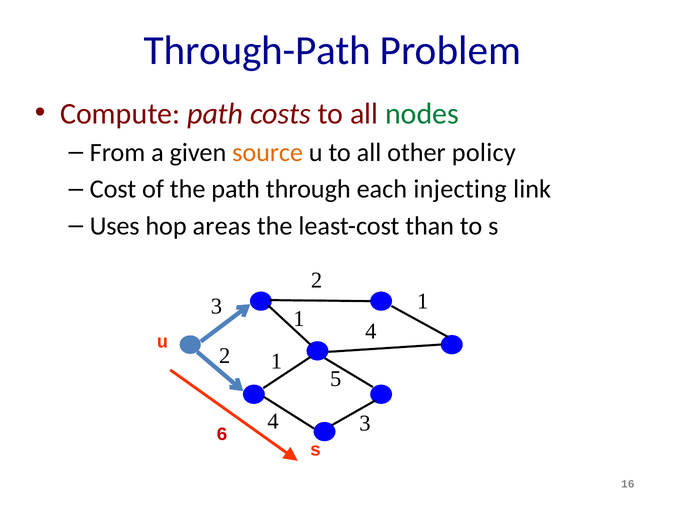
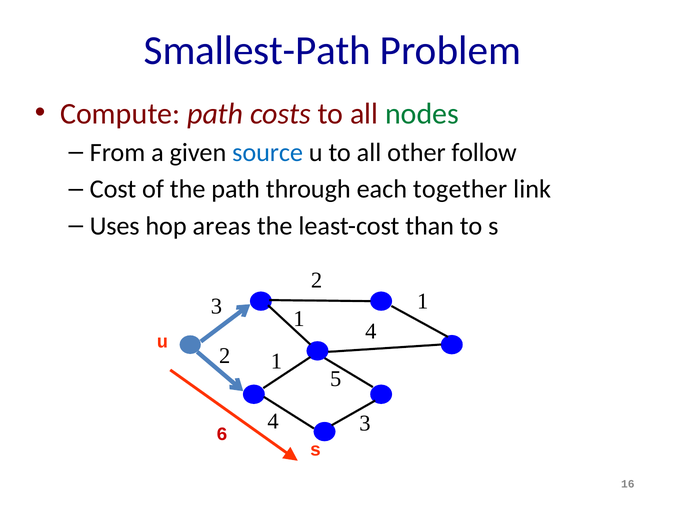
Through-Path: Through-Path -> Smallest-Path (257, 51)
source colour: orange -> blue (268, 152)
policy: policy -> follow (484, 152)
injecting: injecting -> together (460, 189)
